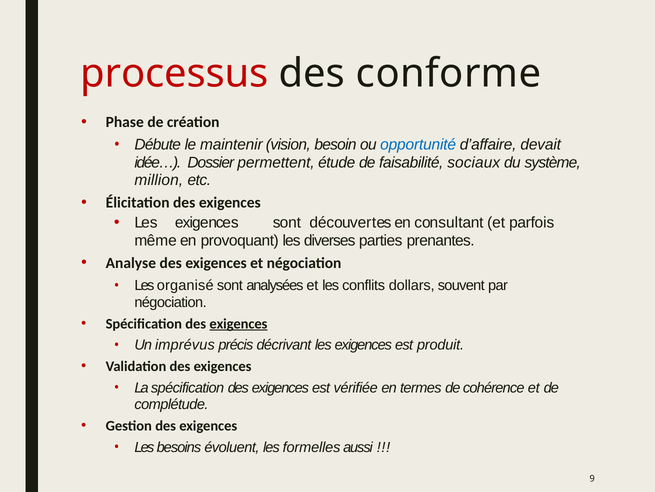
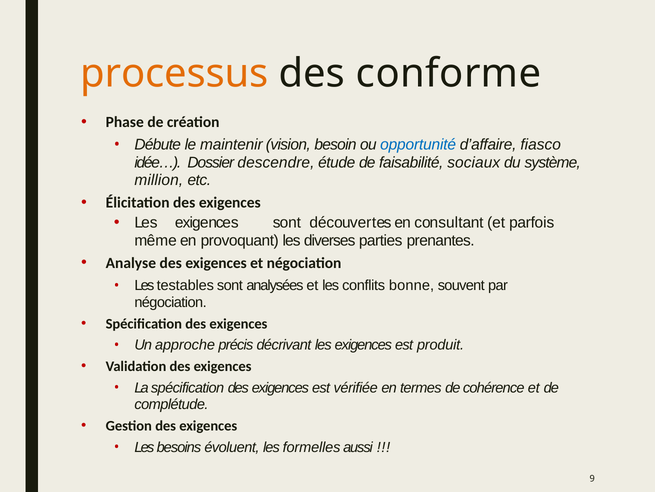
processus colour: red -> orange (174, 73)
devait: devait -> fiasco (541, 144)
permettent: permettent -> descendre (276, 162)
organisé: organisé -> testables (185, 285)
dollars: dollars -> bonne (412, 285)
exigences underline: present -> none (238, 323)
imprévus: imprévus -> approche (185, 345)
